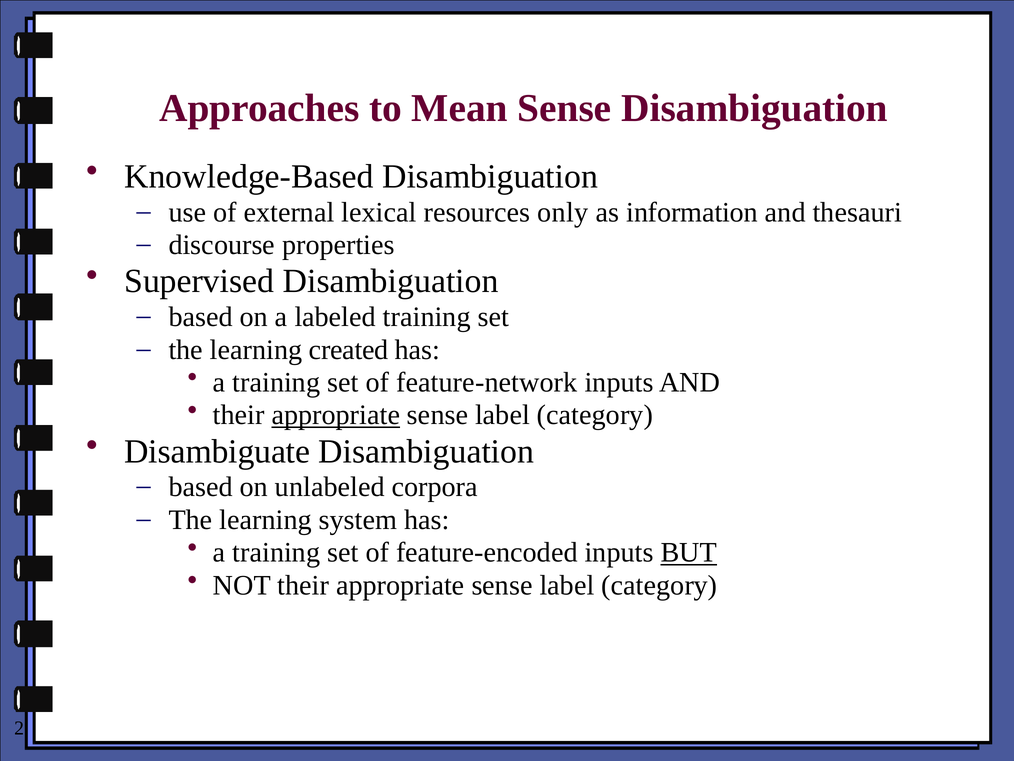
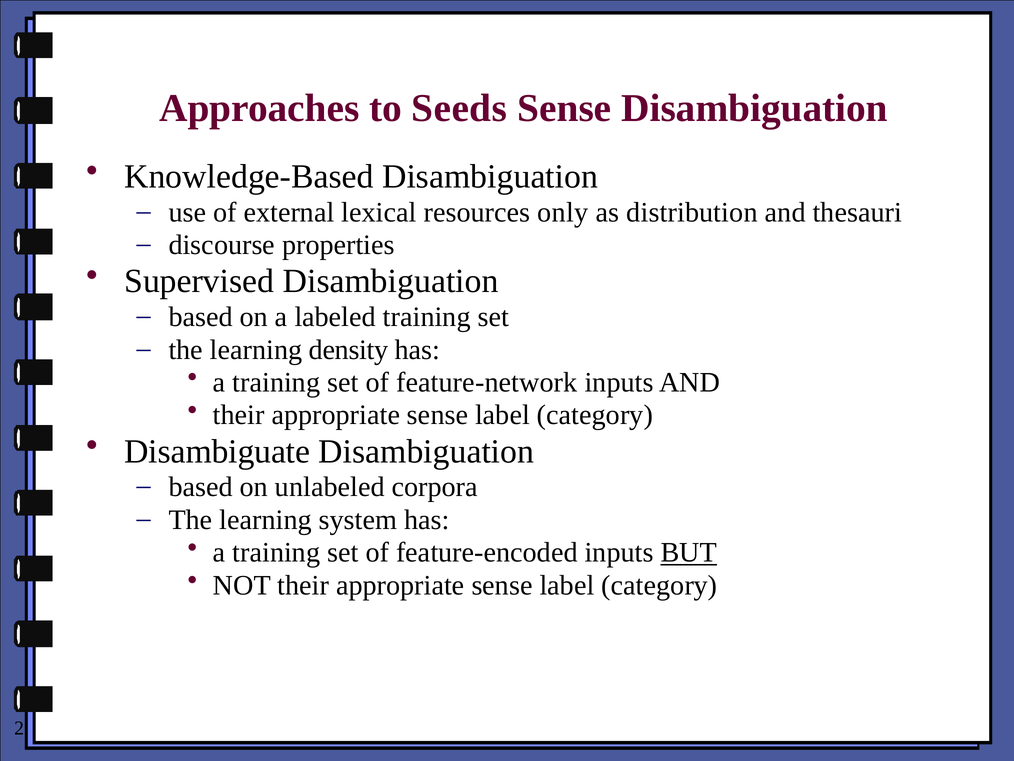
Mean: Mean -> Seeds (459, 108)
information: information -> distribution (692, 212)
created: created -> density (349, 349)
appropriate underline: present -> none (336, 415)
